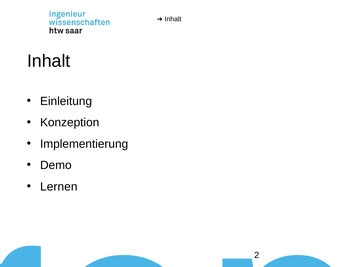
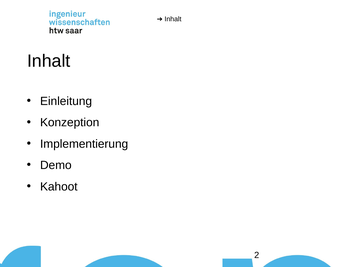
Lernen: Lernen -> Kahoot (59, 186)
